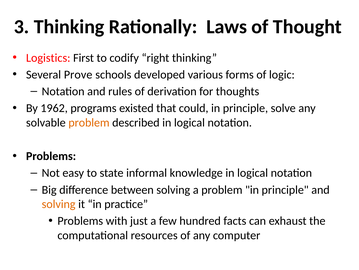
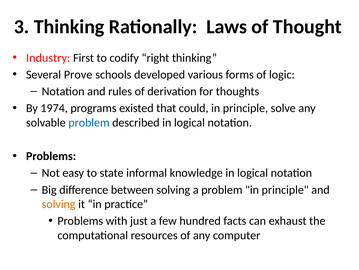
Logistics: Logistics -> Industry (48, 58)
1962: 1962 -> 1974 (54, 108)
problem colour: orange -> blue (89, 122)
